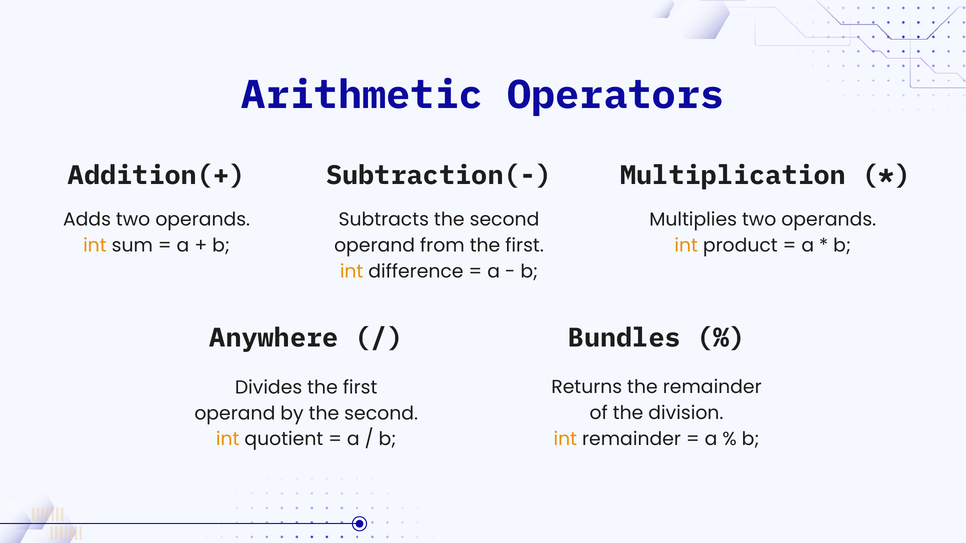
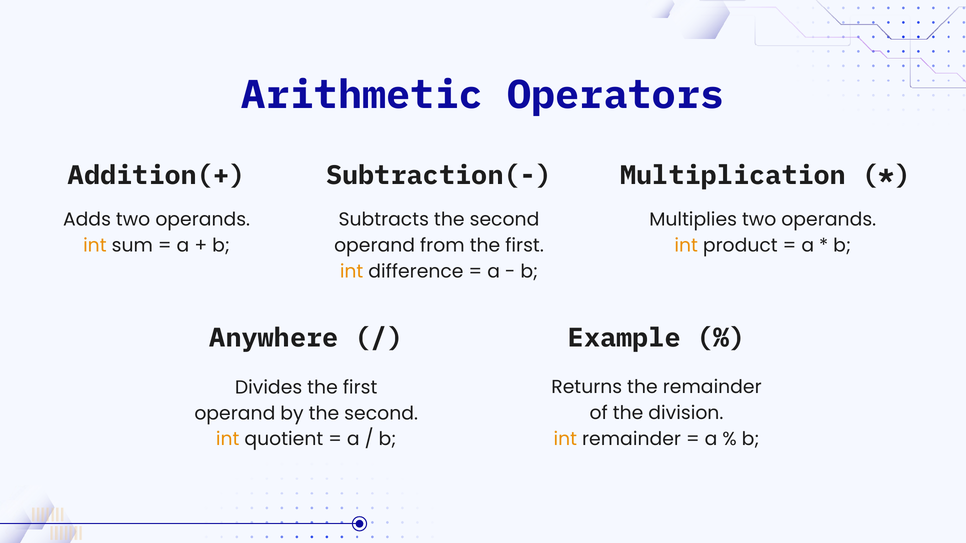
Bundles: Bundles -> Example (624, 338)
